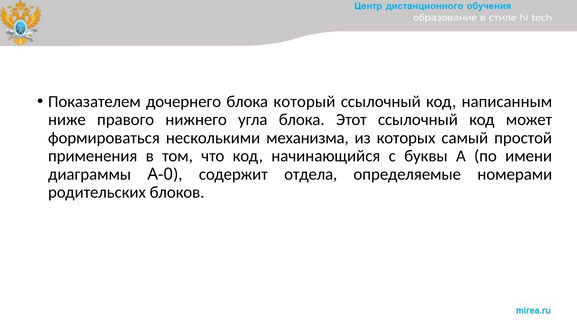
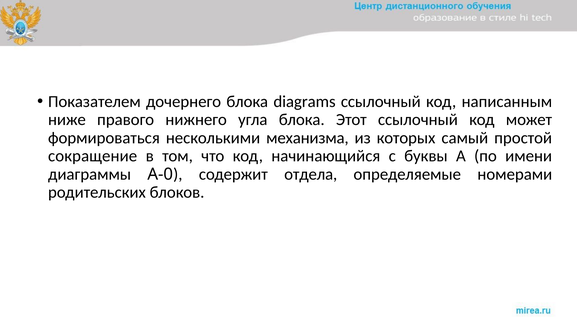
который: который -> diagrams (305, 102)
применения: применения -> сокращение (93, 156)
